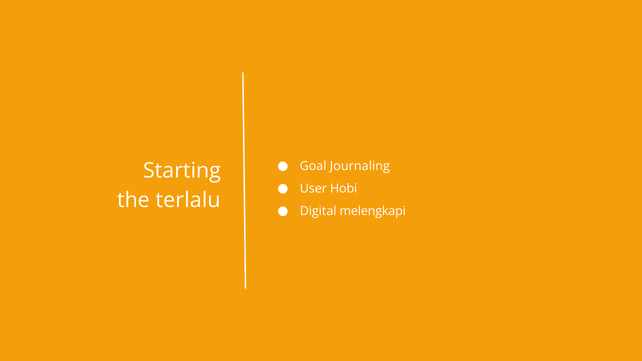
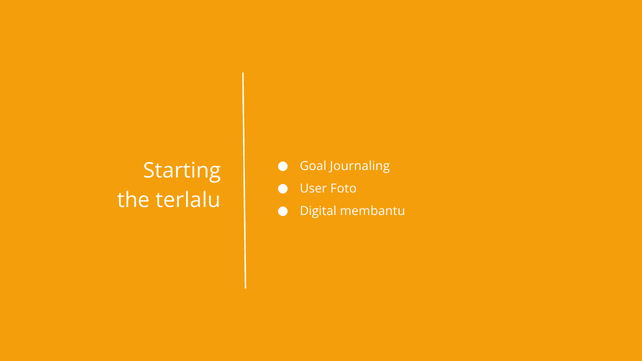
Hobi: Hobi -> Foto (344, 189)
melengkapi: melengkapi -> membantu (373, 211)
